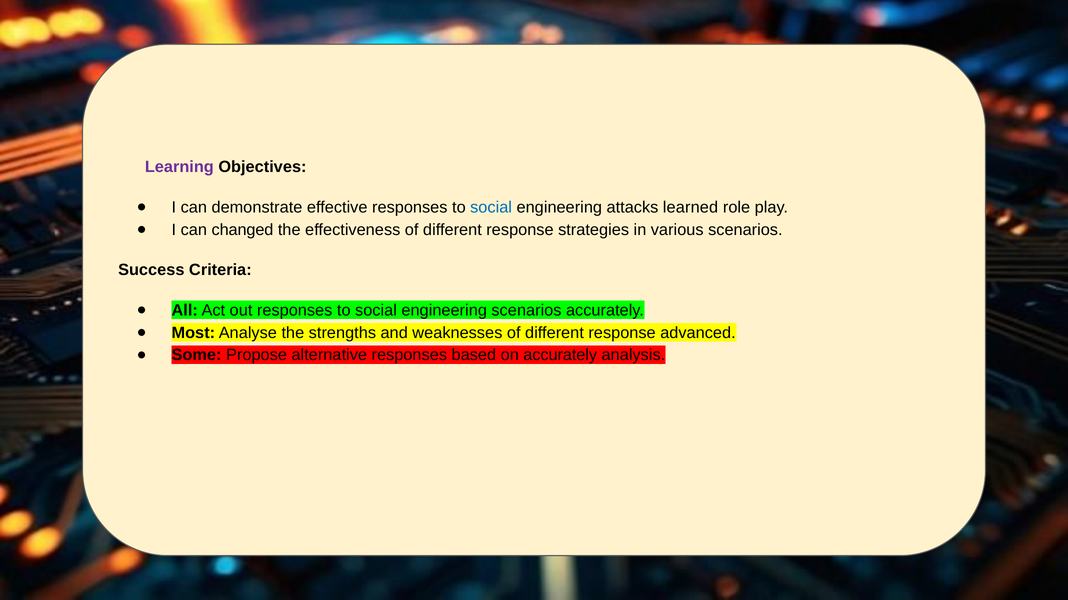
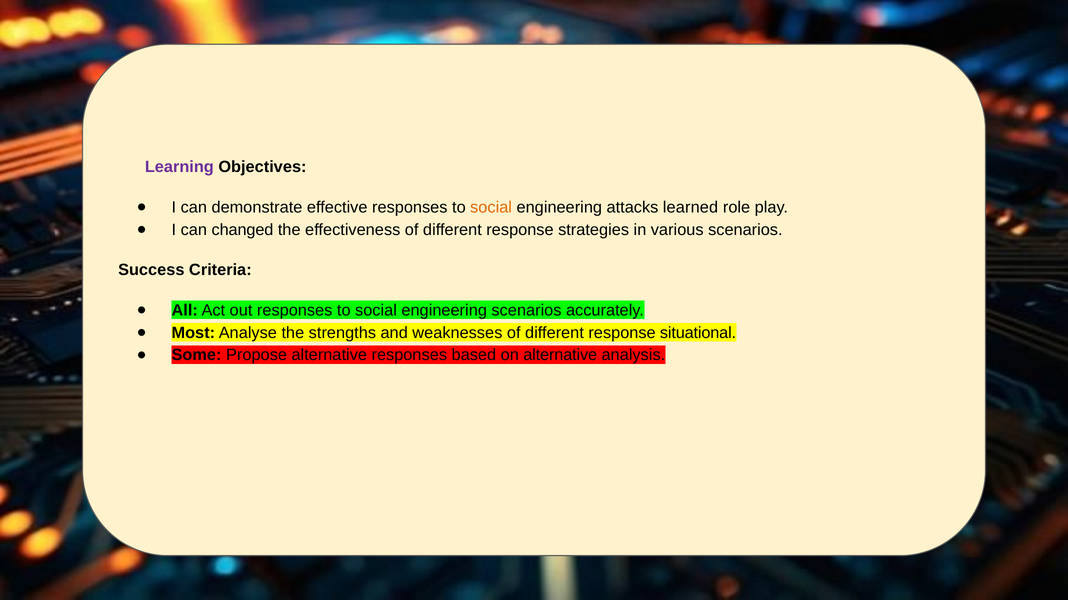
social colour: blue -> orange (491, 208)
advanced: advanced -> situational (698, 333)
on accurately: accurately -> alternative (560, 356)
